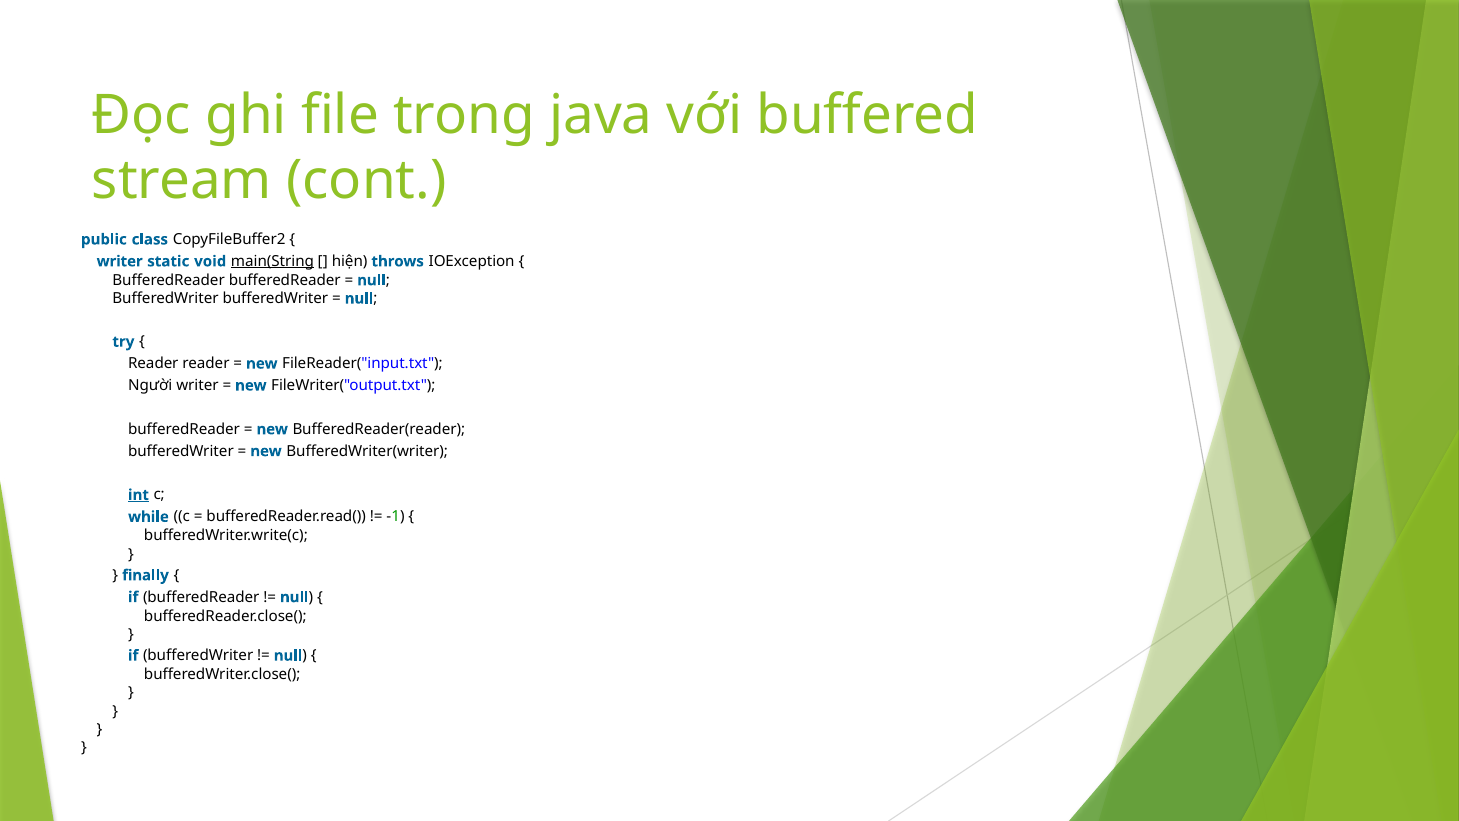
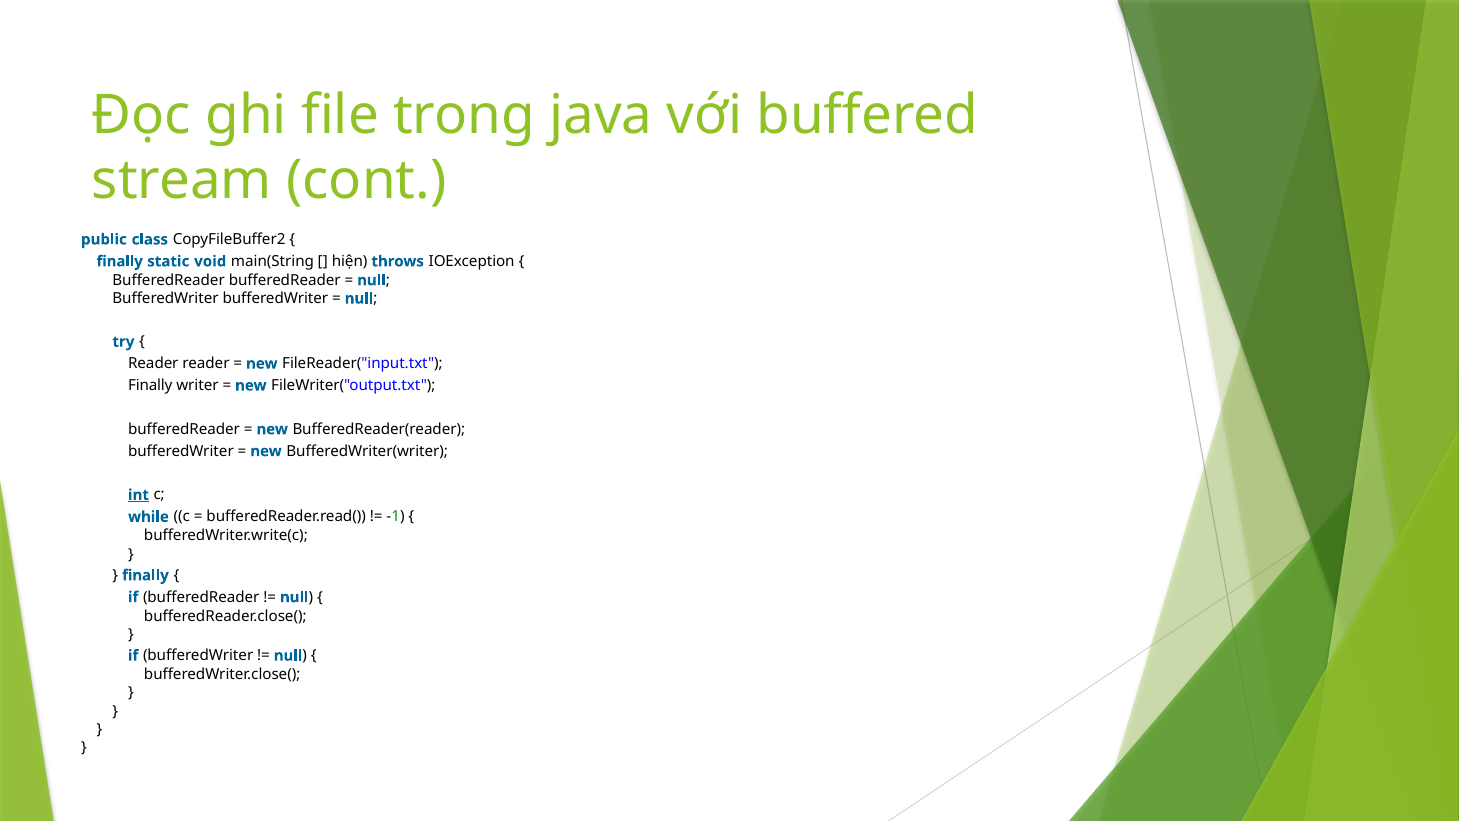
writer: writer -> finally (120, 261)
main(String underline: present -> none (272, 261)
Người: Người -> Finally (150, 385)
